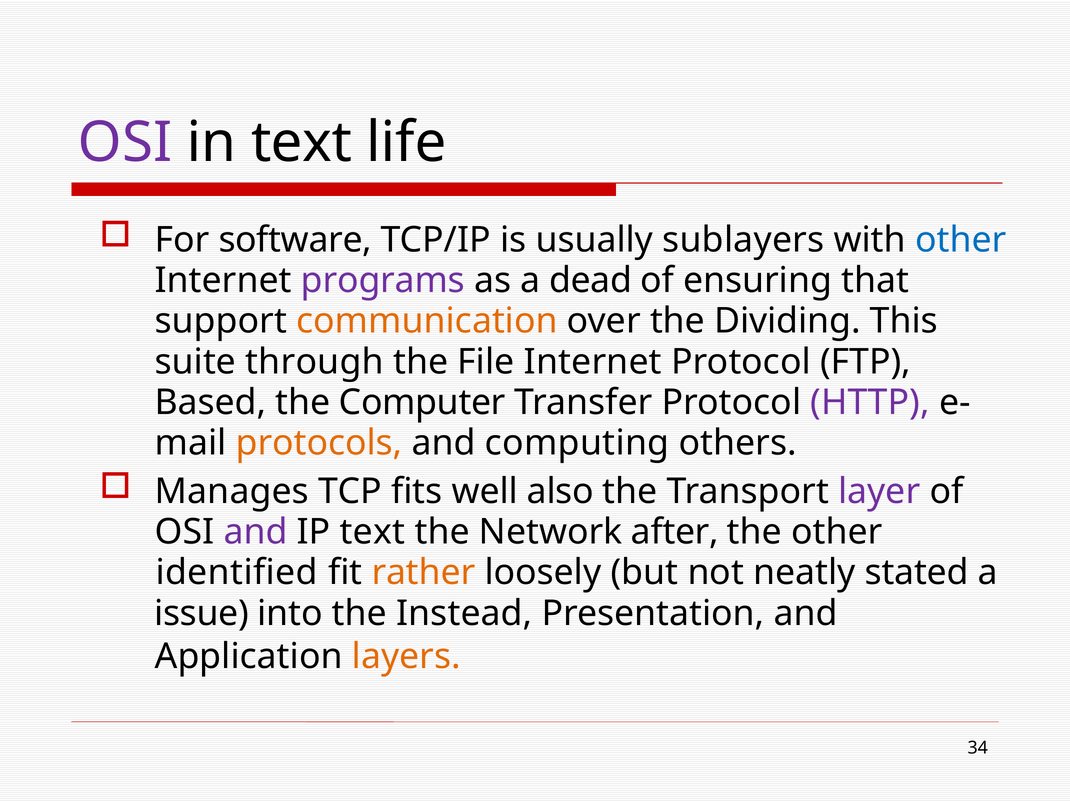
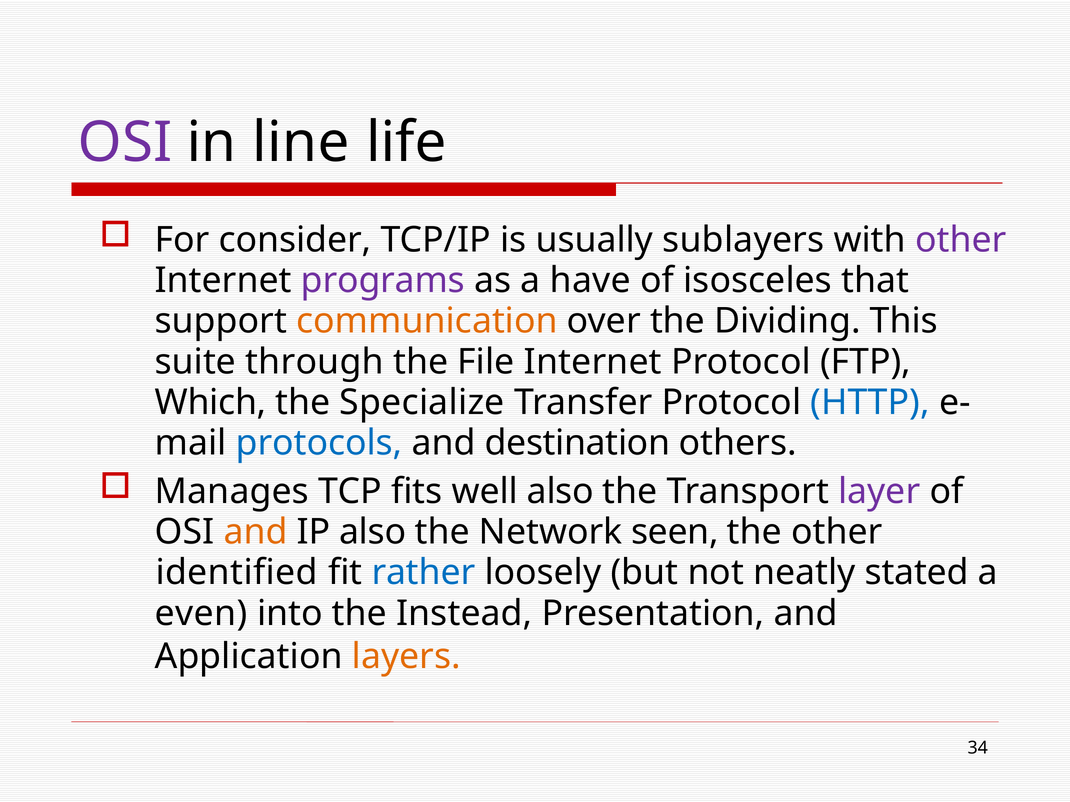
in text: text -> line (301, 143)
software: software -> consider (295, 240)
other colour: blue -> purple (961, 240)
dead: dead -> have (590, 281)
ensuring: ensuring -> isosceles (758, 281)
Based: Based -> Which (211, 403)
Computer: Computer -> Specialize (422, 403)
HTTP colour: purple -> blue (870, 403)
protocols colour: orange -> blue (319, 443)
computing: computing -> destination (577, 443)
and colour: purple -> orange (256, 532)
IP text: text -> also (373, 532)
after: after -> seen (675, 532)
rather colour: orange -> blue (423, 573)
issue: issue -> even (201, 614)
